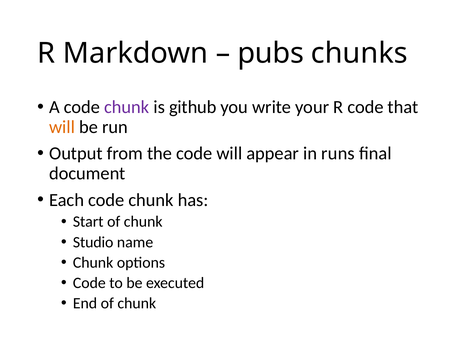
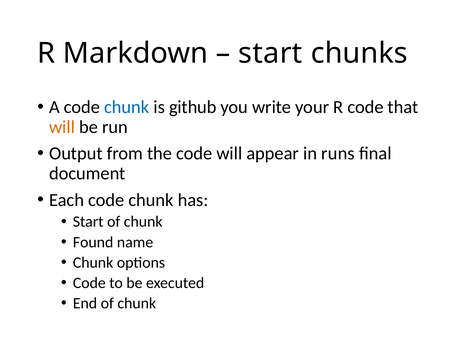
pubs: pubs -> start (270, 53)
chunk colour: purple -> blue (127, 107)
Studio: Studio -> Found (93, 242)
